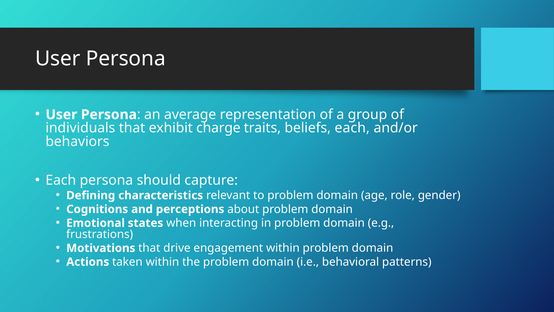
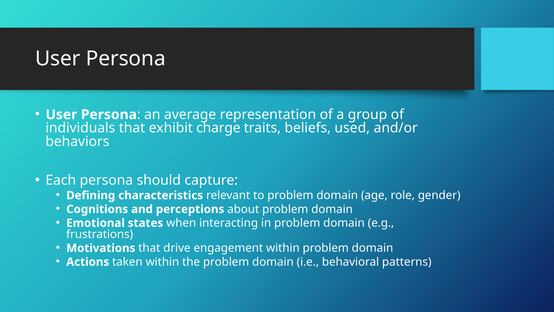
beliefs each: each -> used (352, 128)
